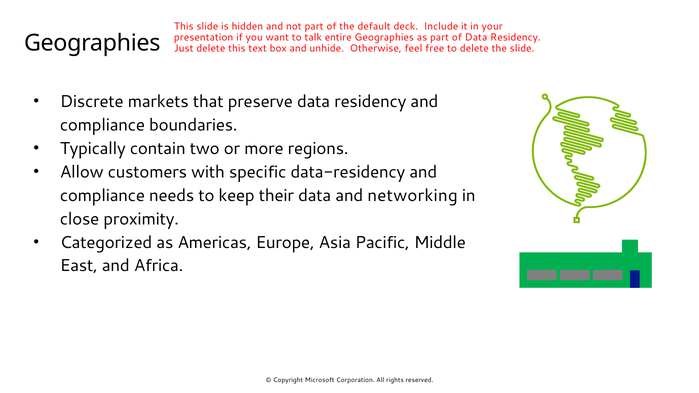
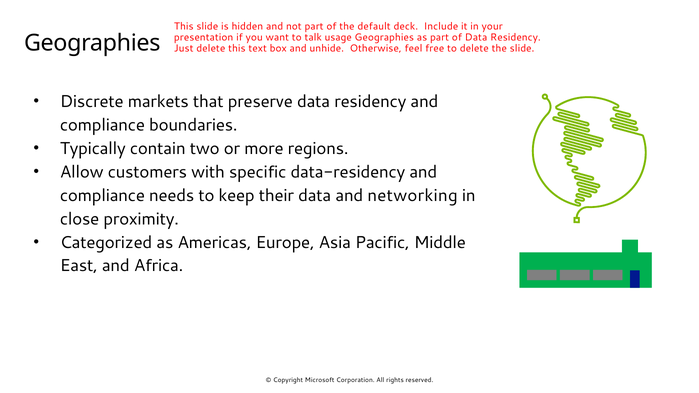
entire: entire -> usage (338, 37)
